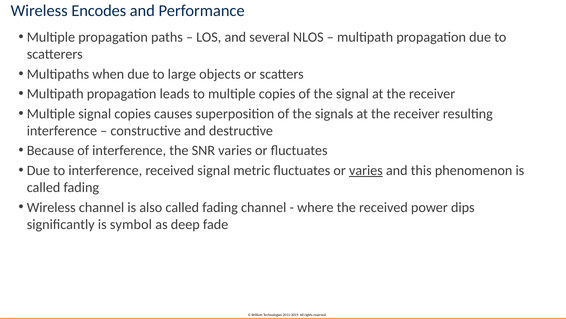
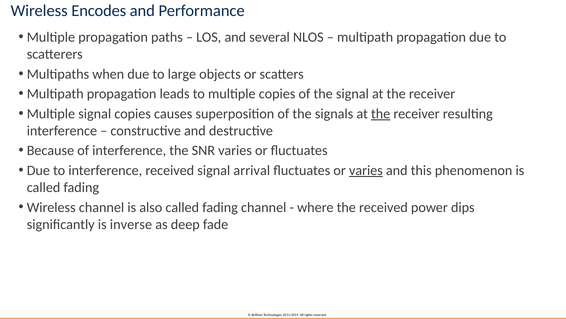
the underline: none -> present (381, 114)
metric: metric -> arrival (252, 170)
symbol: symbol -> inverse (131, 224)
